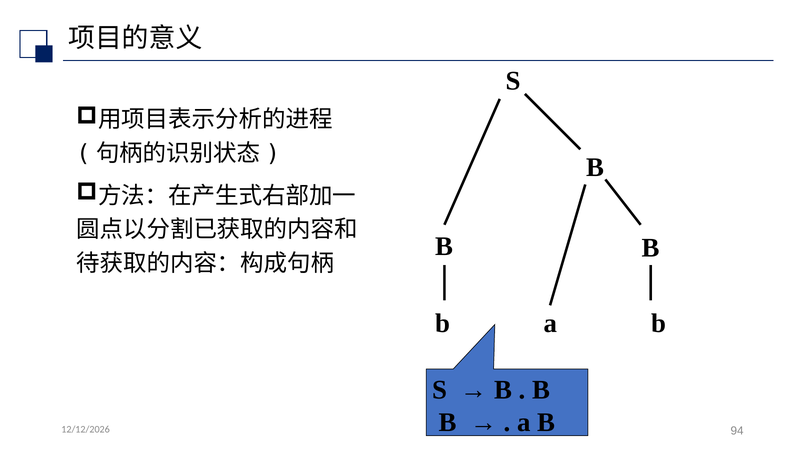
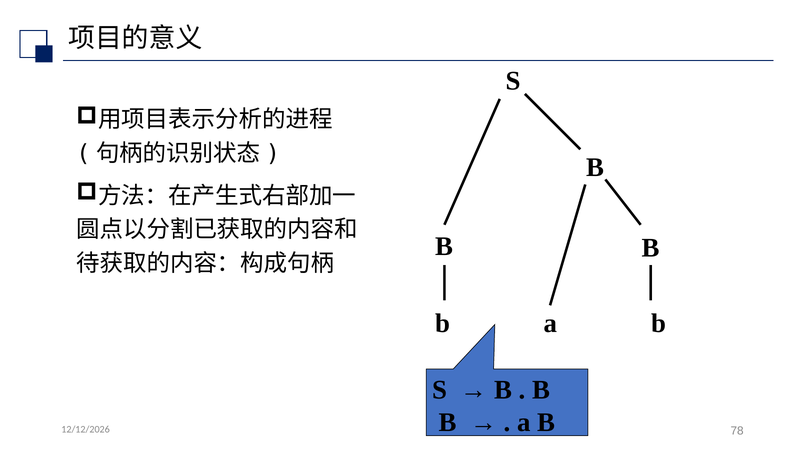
94: 94 -> 78 (737, 431)
